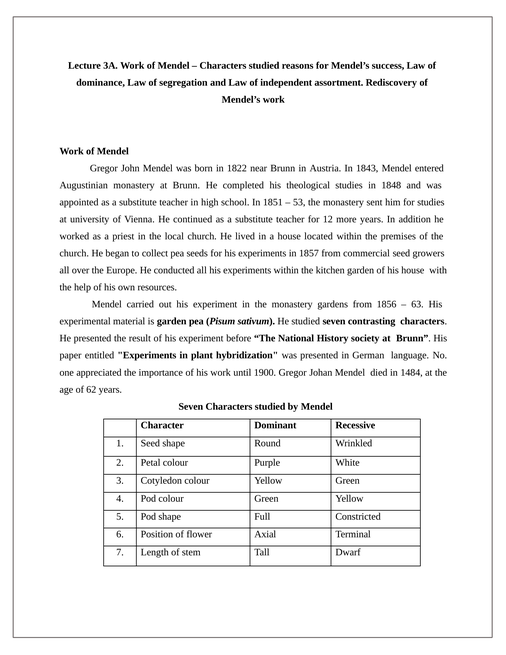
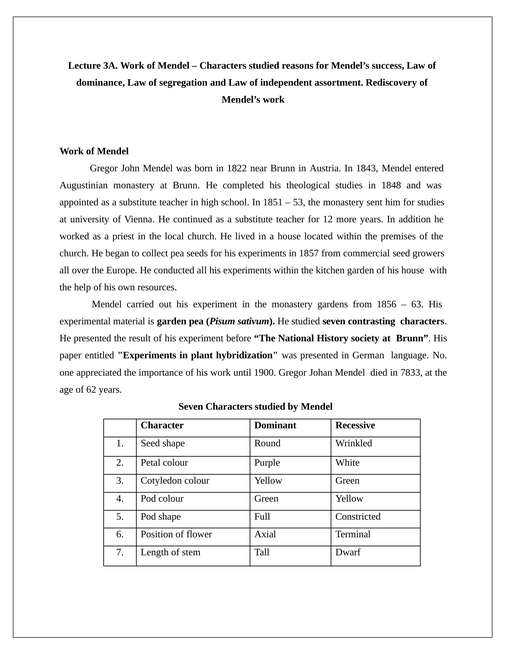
1484: 1484 -> 7833 (412, 372)
